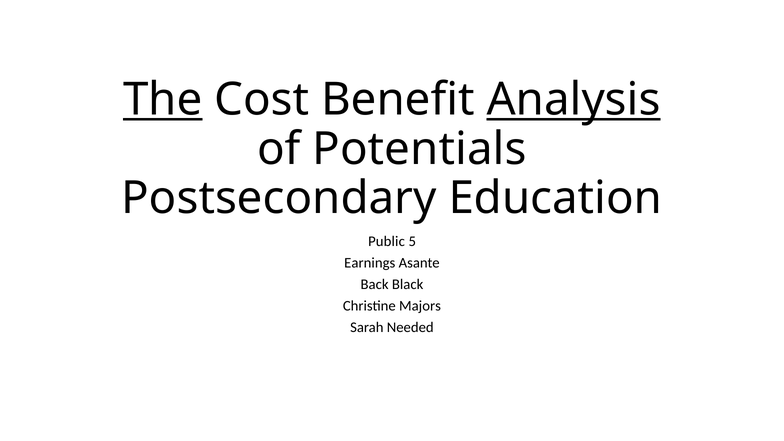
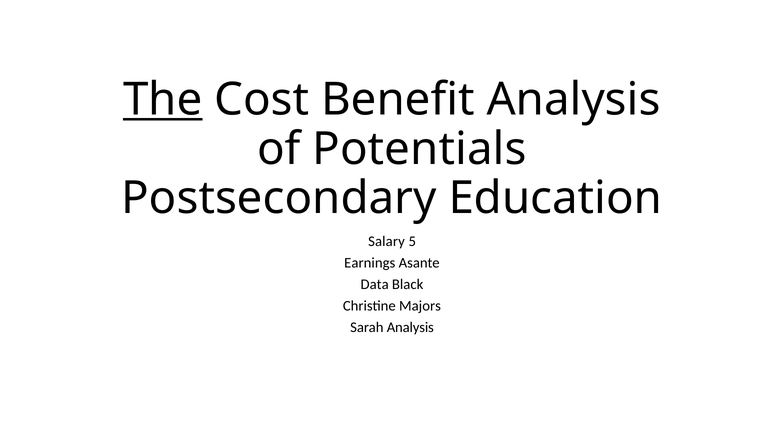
Analysis underline: present -> none (574, 100)
Public: Public -> Salary (386, 241)
Back: Back -> Data (375, 284)
Sarah Needed: Needed -> Analysis (410, 328)
